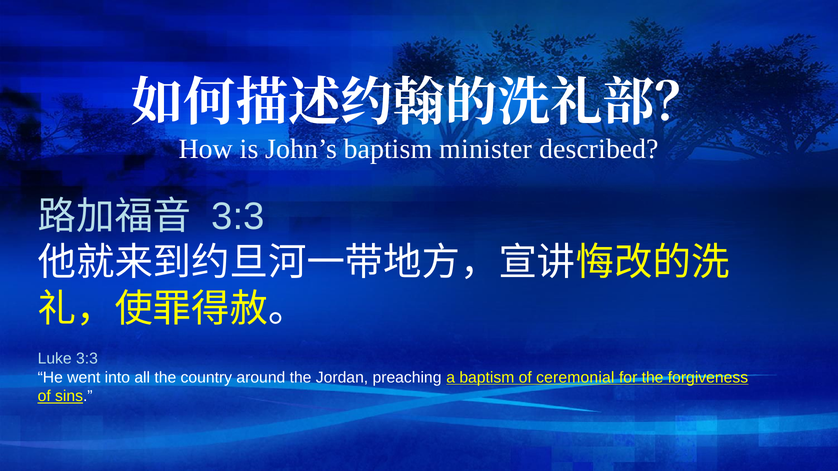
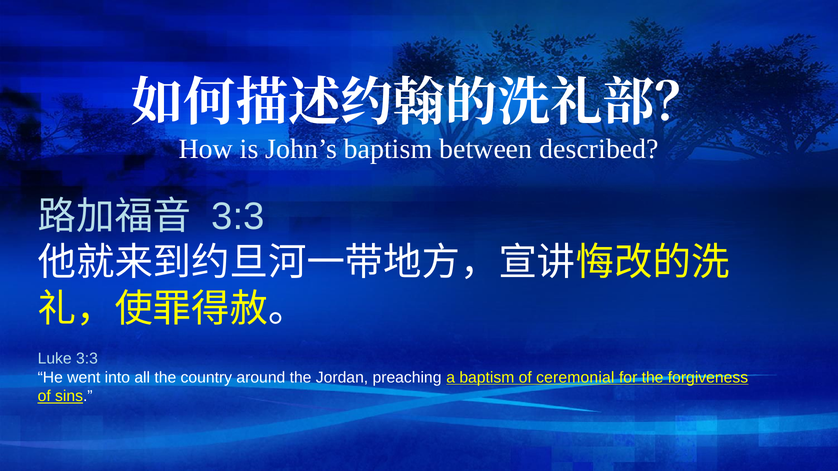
minister: minister -> between (486, 149)
